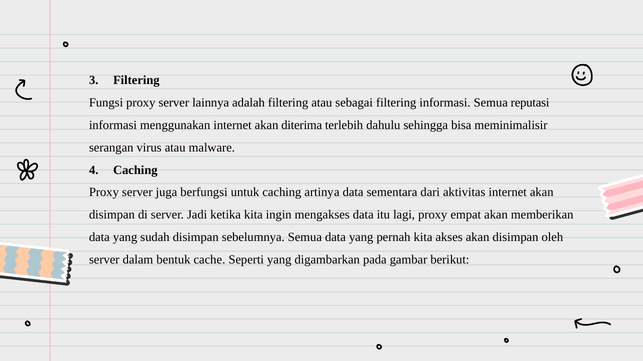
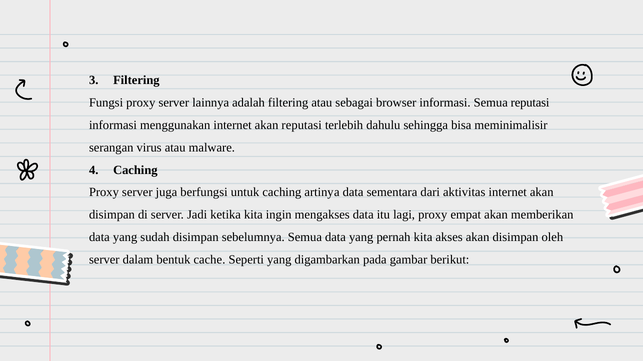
sebagai filtering: filtering -> browser (396, 103)
akan diterima: diterima -> reputasi (302, 125)
